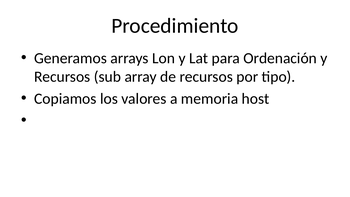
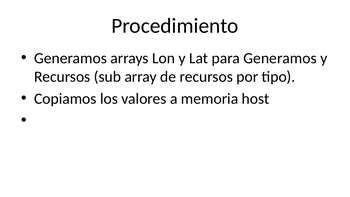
para Ordenación: Ordenación -> Generamos (280, 58)
